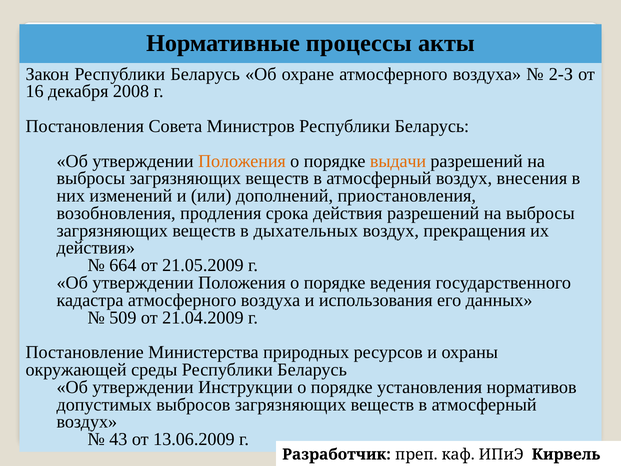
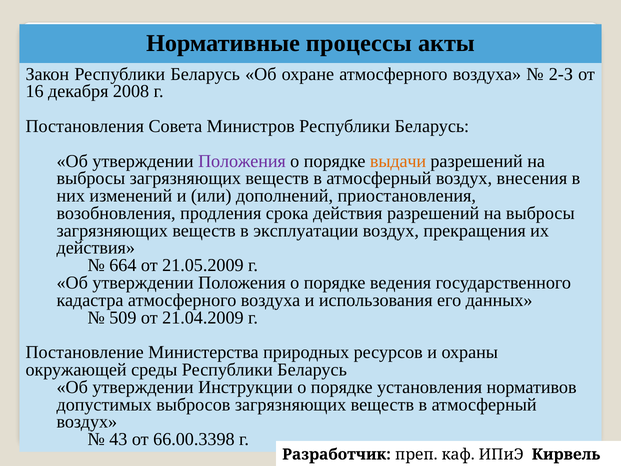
Положения colour: orange -> purple (242, 161)
дыхательных: дыхательных -> эксплуатации (306, 230)
13.06.2009: 13.06.2009 -> 66.00.3398 (194, 439)
